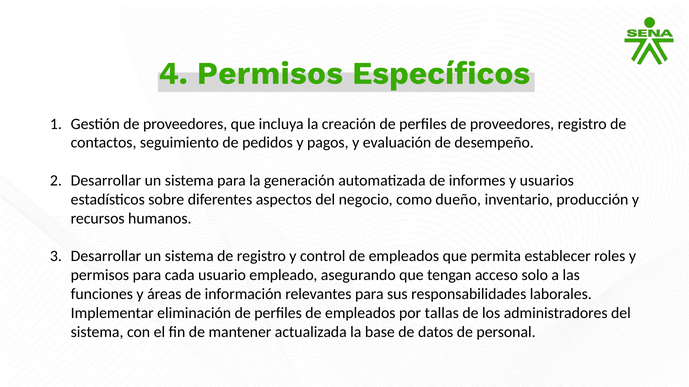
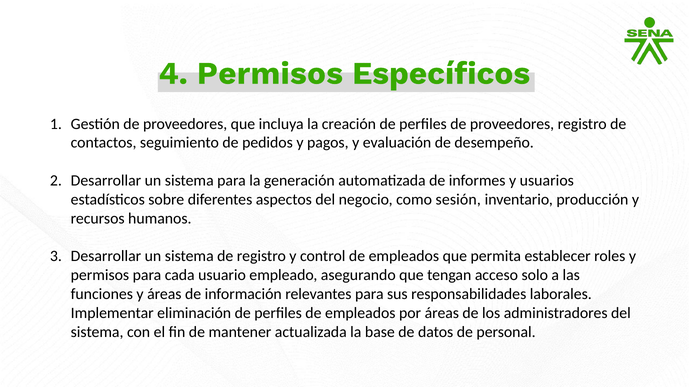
dueño: dueño -> sesión (458, 200)
por tallas: tallas -> áreas (442, 313)
